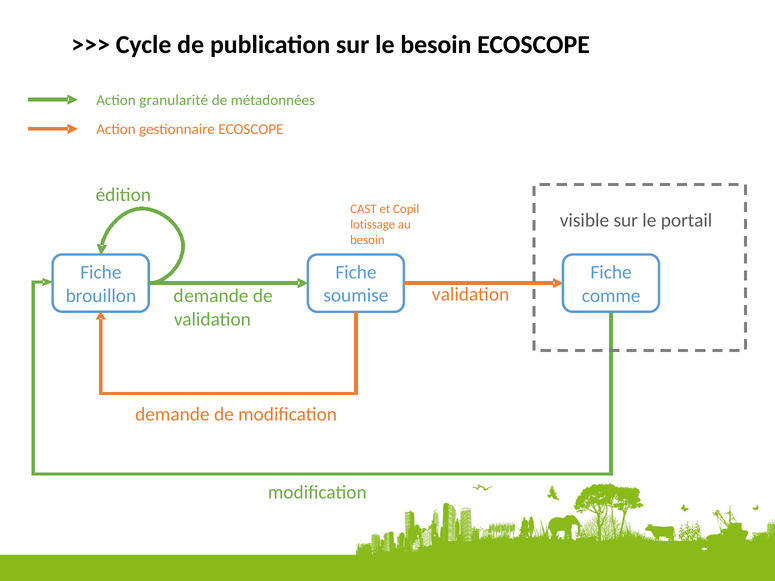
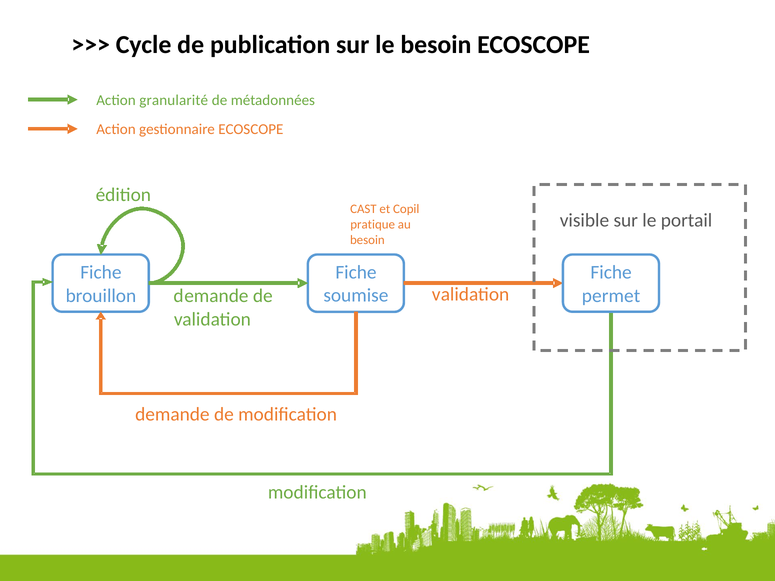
lotissage: lotissage -> pratique (373, 225)
comme: comme -> permet (611, 296)
